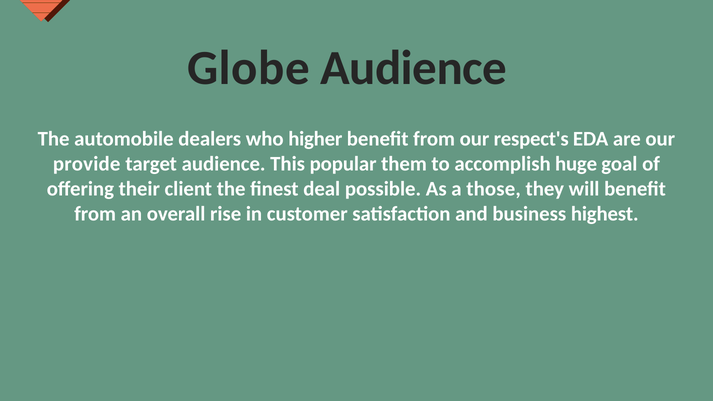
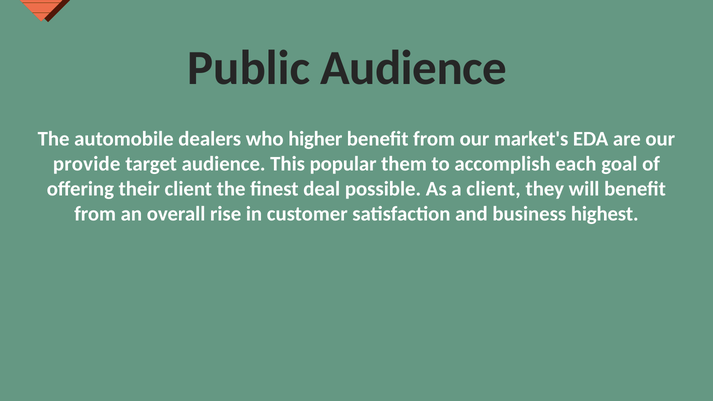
Globe: Globe -> Public (249, 68)
respect's: respect's -> market's (531, 139)
huge: huge -> each (576, 164)
a those: those -> client (494, 189)
